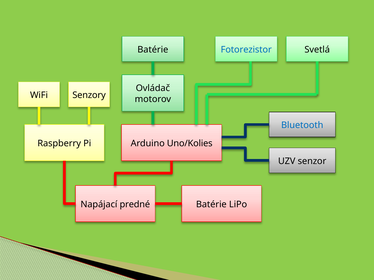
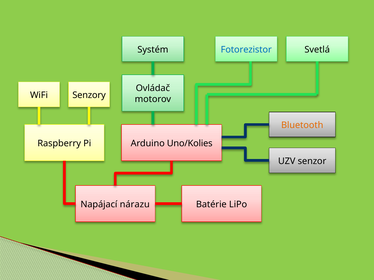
Batérie: Batérie -> Systém (153, 50)
Bluetooth colour: blue -> orange (302, 125)
predné: predné -> nárazu (135, 205)
